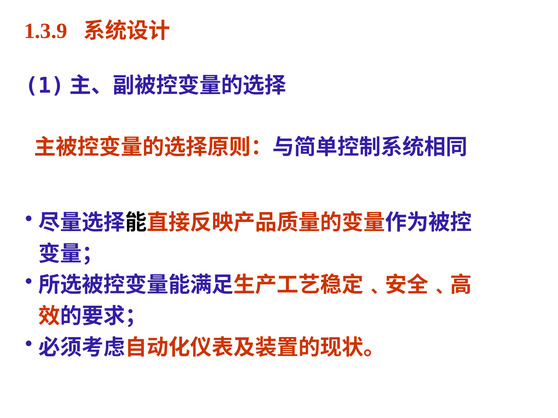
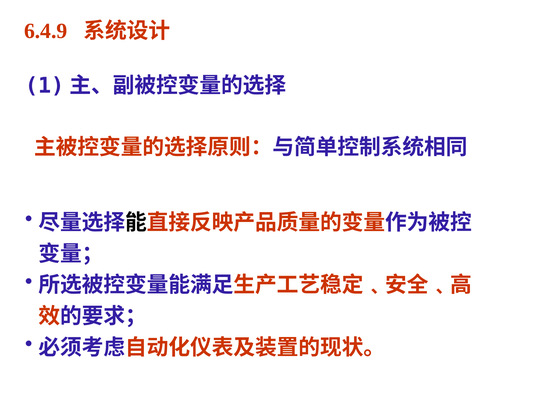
1.3.9: 1.3.9 -> 6.4.9 (46, 31)
